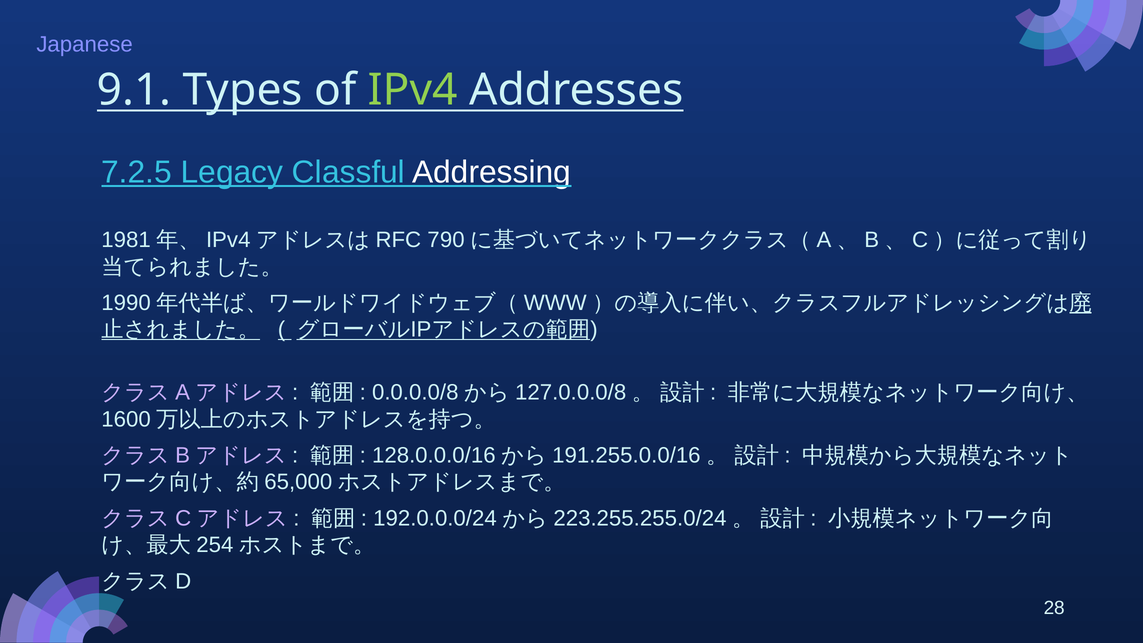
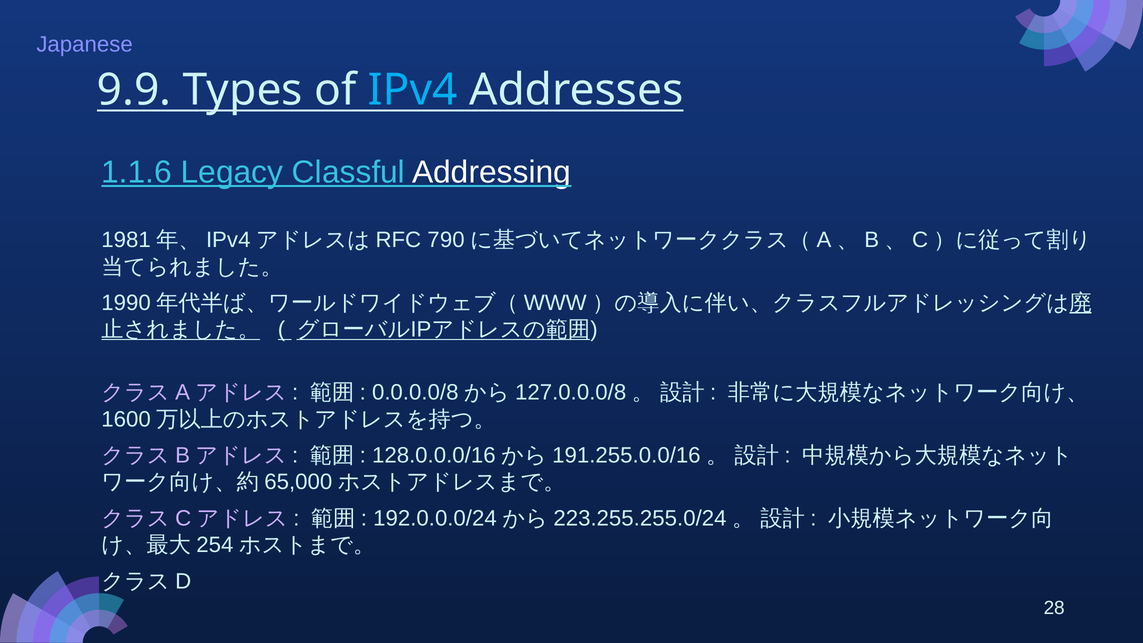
9.1: 9.1 -> 9.9 (134, 90)
IPv4 colour: light green -> light blue (413, 90)
7.2.5: 7.2.5 -> 1.1.6 (137, 172)
